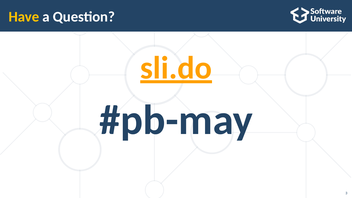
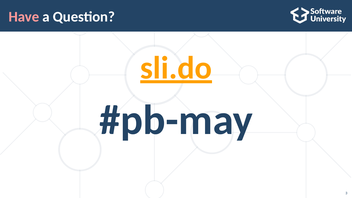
Have colour: yellow -> pink (24, 17)
